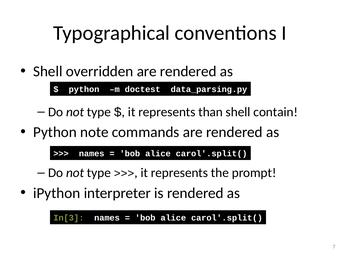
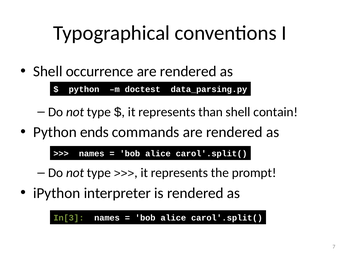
overridden: overridden -> occurrence (100, 71)
note: note -> ends (94, 132)
